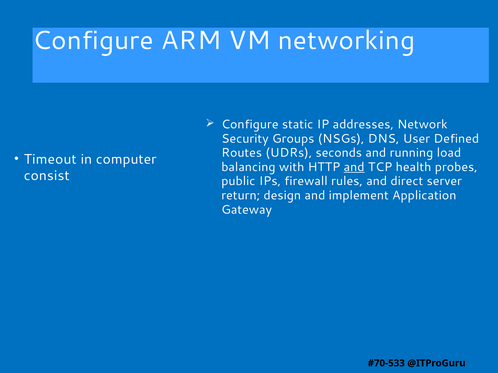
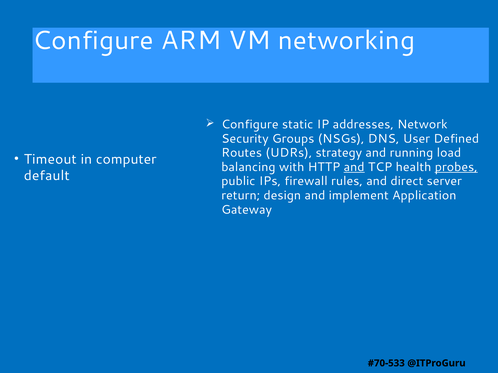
seconds: seconds -> strategy (339, 153)
probes underline: none -> present (456, 167)
consist: consist -> default (47, 176)
